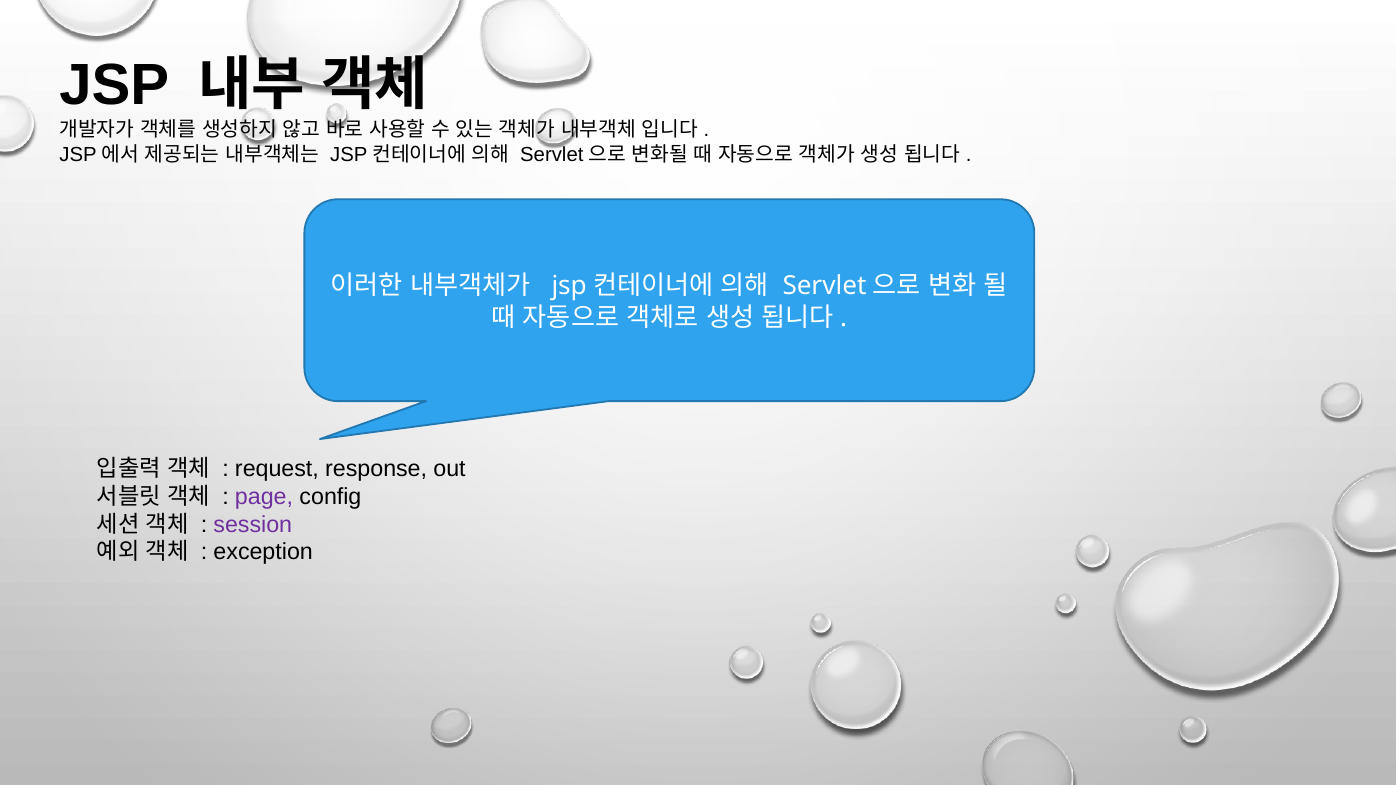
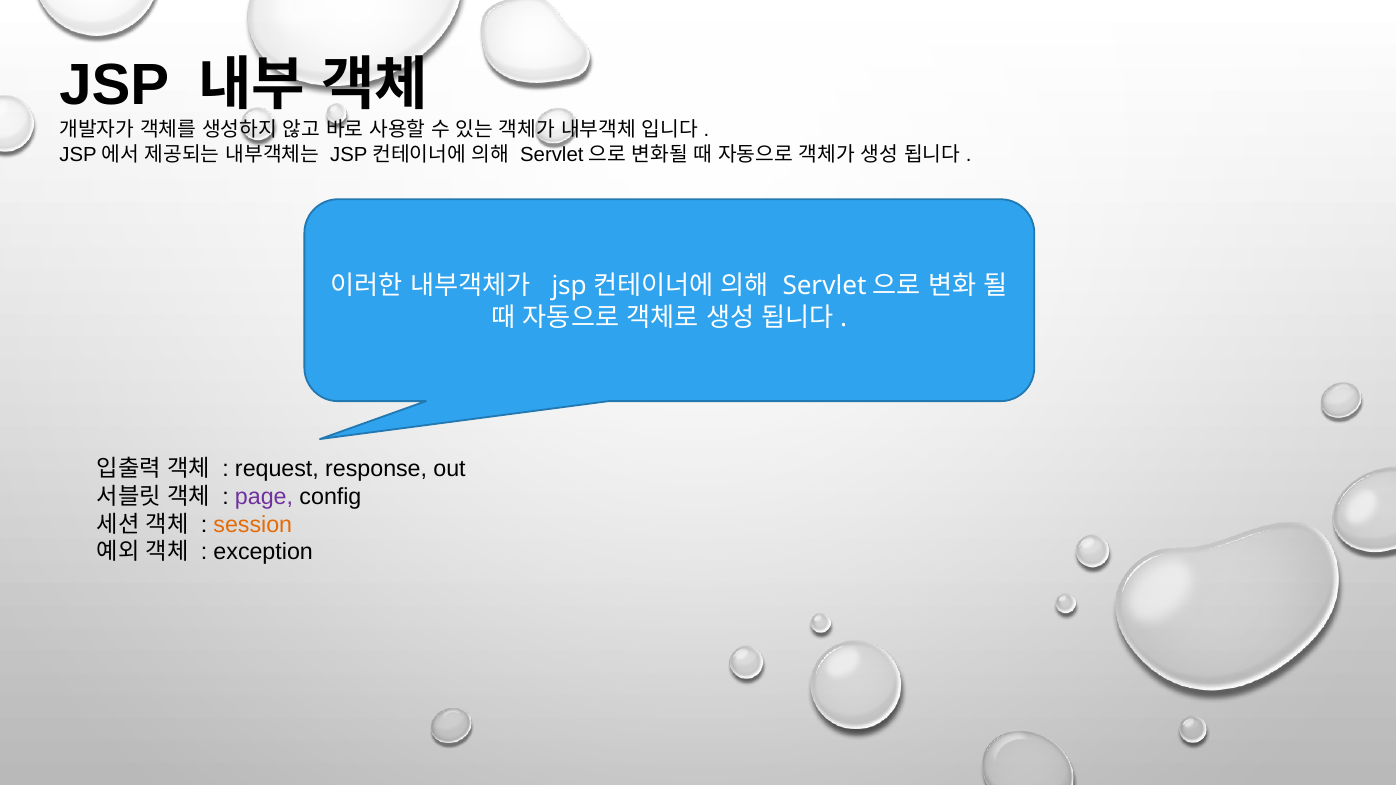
session colour: purple -> orange (253, 525)
